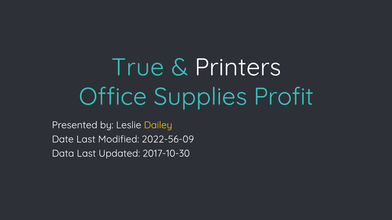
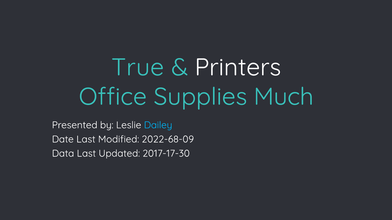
Profit: Profit -> Much (284, 97)
Dailey colour: yellow -> light blue (158, 125)
2022-56-09: 2022-56-09 -> 2022-68-09 (168, 140)
2017-10-30: 2017-10-30 -> 2017-17-30 (166, 154)
